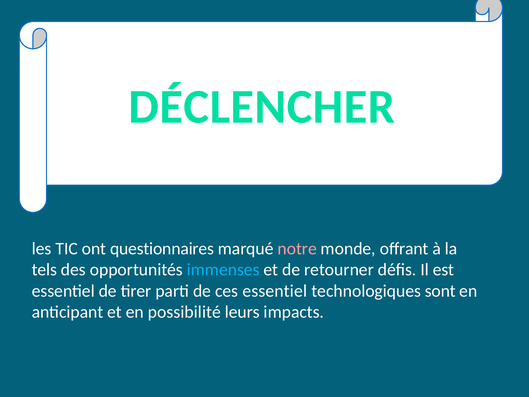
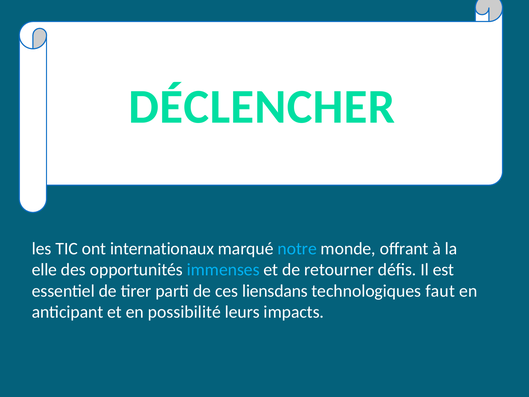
questionnaires: questionnaires -> internationaux (162, 248)
notre colour: pink -> light blue (297, 248)
tels: tels -> elle (44, 270)
ces essentiel: essentiel -> liensdans (275, 291)
sont: sont -> faut (440, 291)
